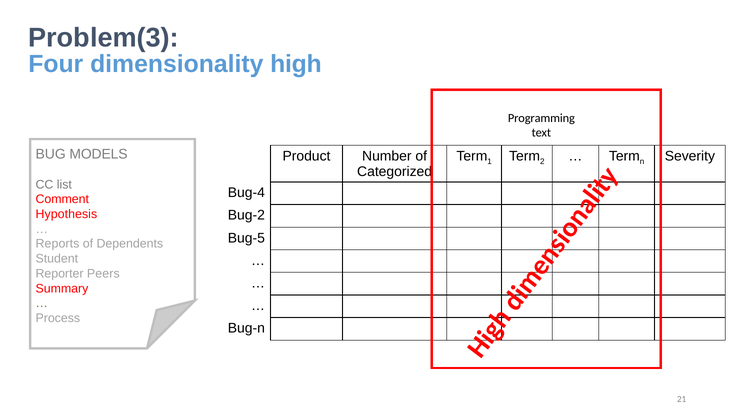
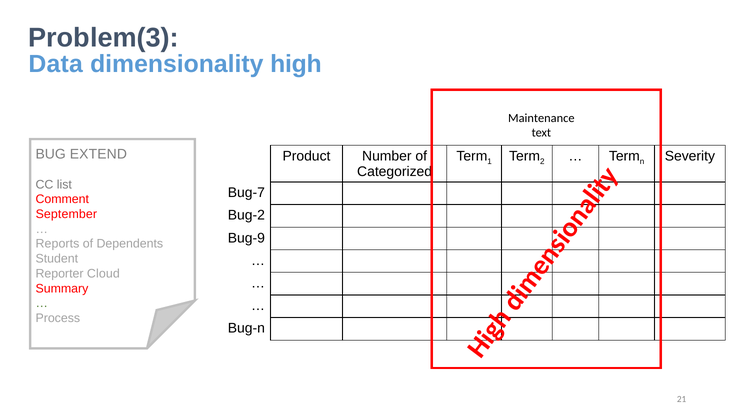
Four: Four -> Data (56, 64)
Programming: Programming -> Maintenance (541, 118)
MODELS: MODELS -> EXTEND (98, 154)
Bug-4: Bug-4 -> Bug-7 (246, 193)
Hypothesis: Hypothesis -> September (66, 214)
Bug-5: Bug-5 -> Bug-9 (246, 238)
Peers: Peers -> Cloud (103, 274)
